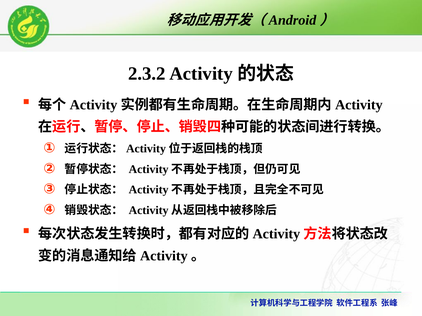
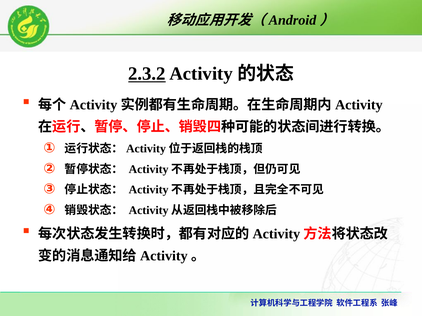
2.3.2 underline: none -> present (147, 74)
